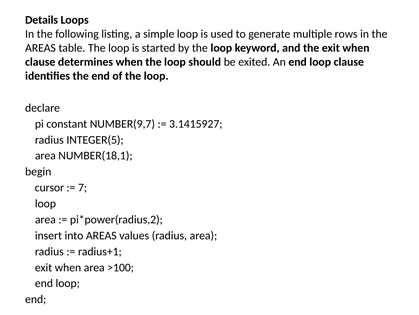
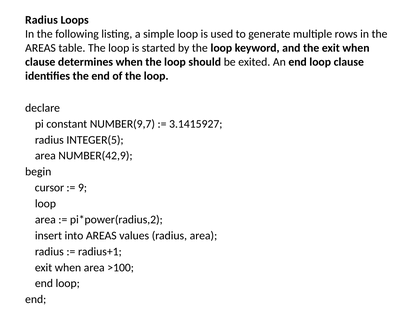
Details: Details -> Radius (41, 20)
NUMBER(18,1: NUMBER(18,1 -> NUMBER(42,9 (95, 155)
7: 7 -> 9 (83, 187)
